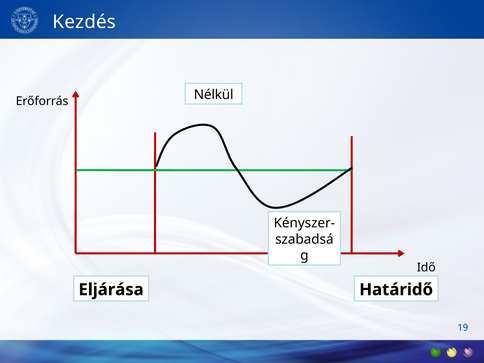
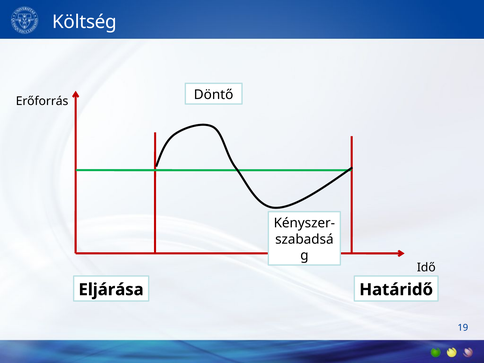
Kezdés: Kezdés -> Költség (84, 22)
Nélkül: Nélkül -> Döntő (214, 95)
